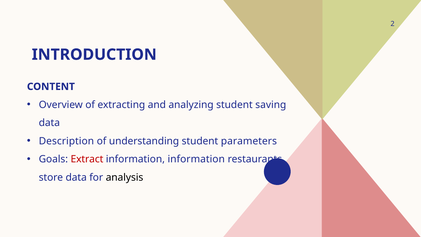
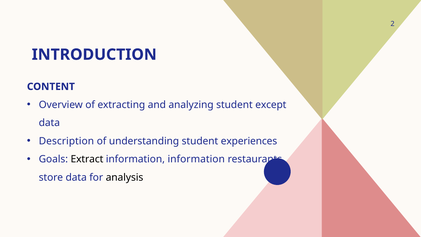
saving: saving -> except (271, 105)
parameters: parameters -> experiences (249, 141)
Extract colour: red -> black (87, 159)
